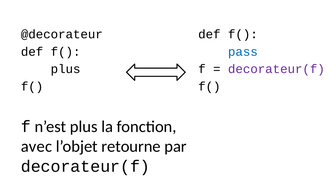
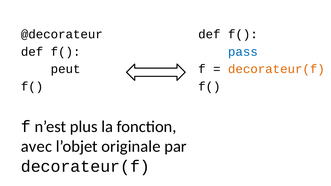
plus: plus -> peut (66, 69)
decorateur(f colour: purple -> orange (276, 69)
retourne: retourne -> originale (131, 147)
